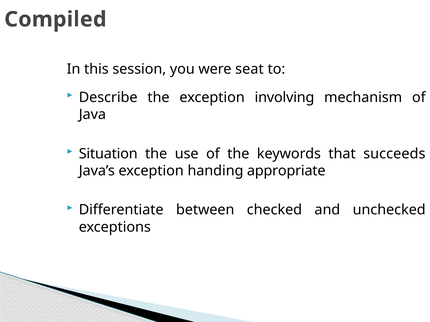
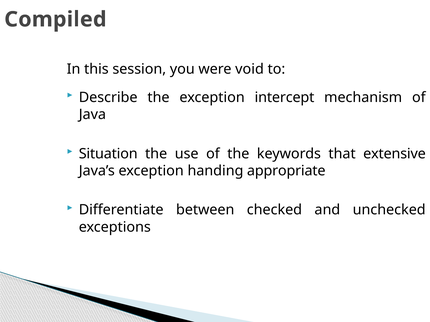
seat: seat -> void (250, 69)
involving: involving -> intercept (284, 98)
succeeds: succeeds -> extensive (394, 154)
